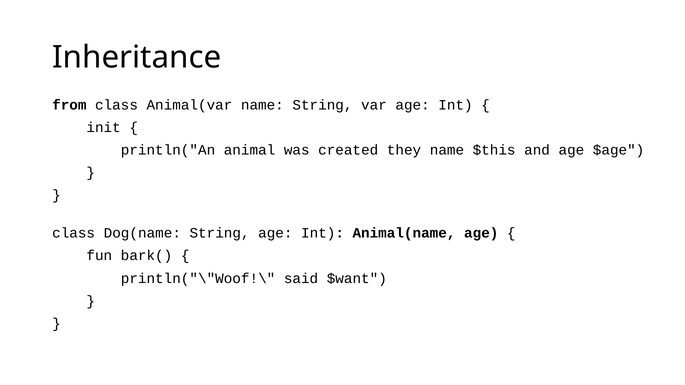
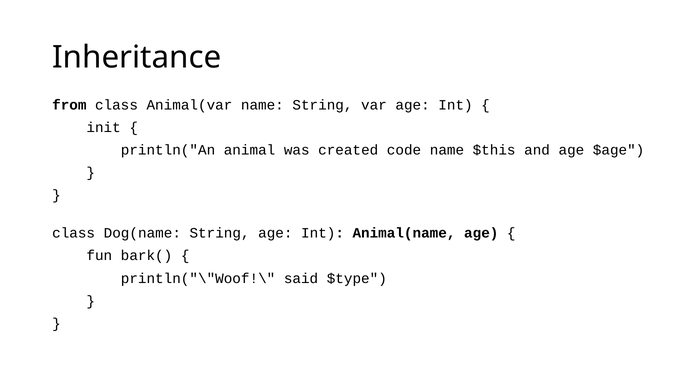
they: they -> code (404, 150)
$want: $want -> $type (357, 279)
